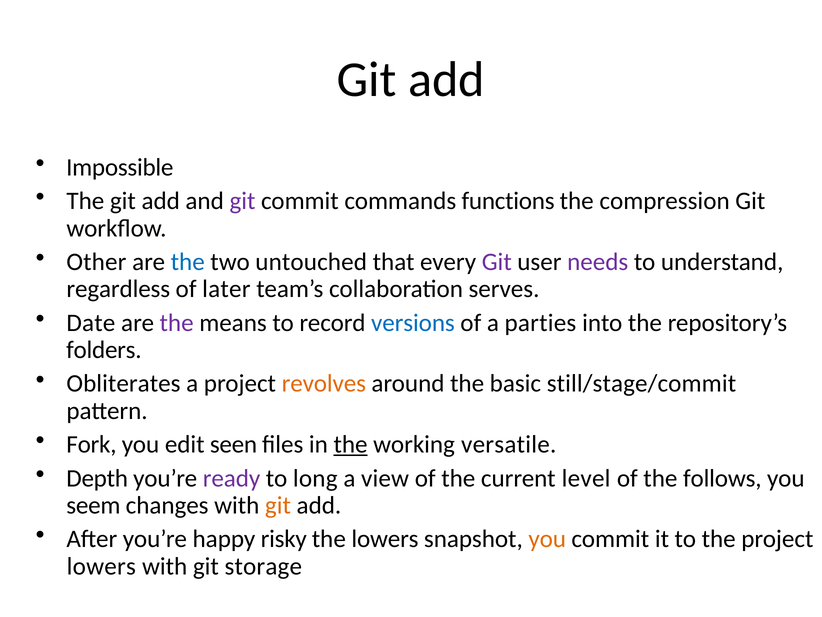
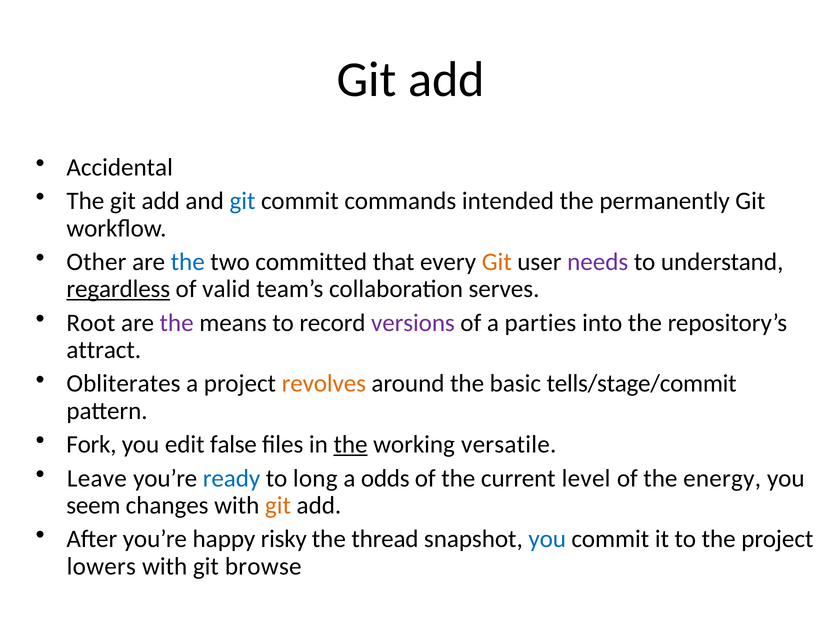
Impossible: Impossible -> Accidental (120, 167)
git colour: purple -> blue (242, 201)
functions: functions -> intended (508, 201)
compression: compression -> permanently (665, 201)
untouched: untouched -> committed (311, 262)
Git colour: purple -> orange (497, 262)
regardless underline: none -> present (118, 289)
later: later -> valid (226, 289)
Date: Date -> Root (91, 323)
versions colour: blue -> purple (413, 323)
folders: folders -> attract (104, 350)
still/stage/commit: still/stage/commit -> tells/stage/commit (642, 383)
seen: seen -> false (233, 444)
Depth: Depth -> Leave (97, 478)
ready colour: purple -> blue (232, 478)
view: view -> odds (385, 478)
follows: follows -> energy (722, 478)
the lowers: lowers -> thread (385, 539)
you colour: orange -> blue (547, 539)
storage: storage -> browse (263, 566)
